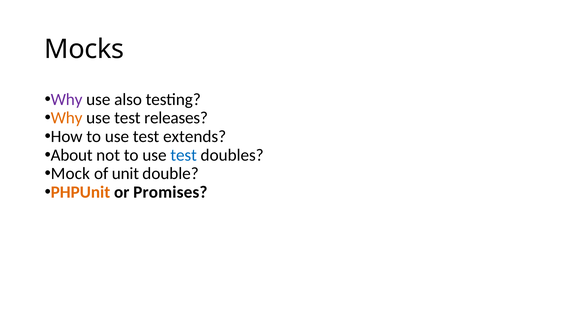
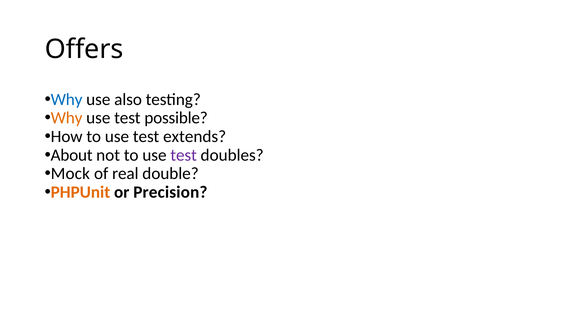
Mocks: Mocks -> Offers (84, 49)
Why colour: purple -> blue (67, 99)
releases: releases -> possible (176, 118)
test colour: blue -> purple (184, 155)
unit: unit -> real (125, 173)
Promises: Promises -> Precision (170, 192)
